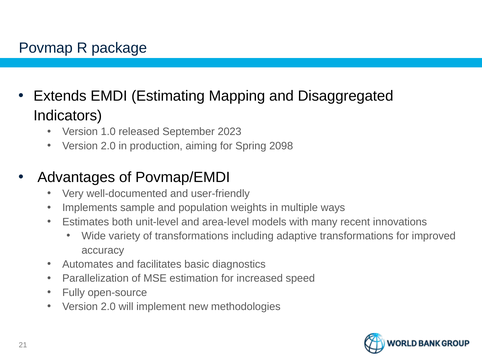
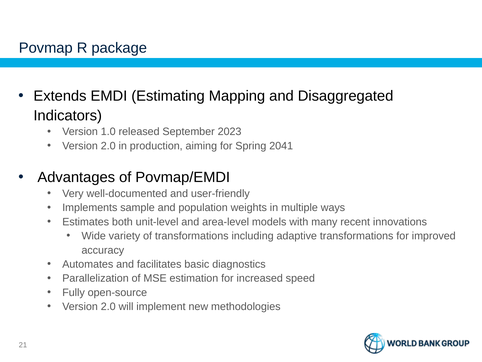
2098: 2098 -> 2041 (281, 146)
